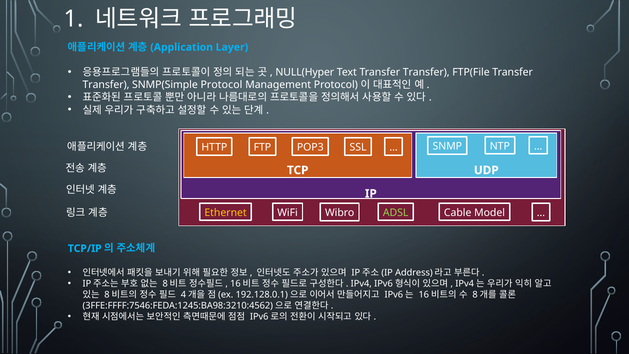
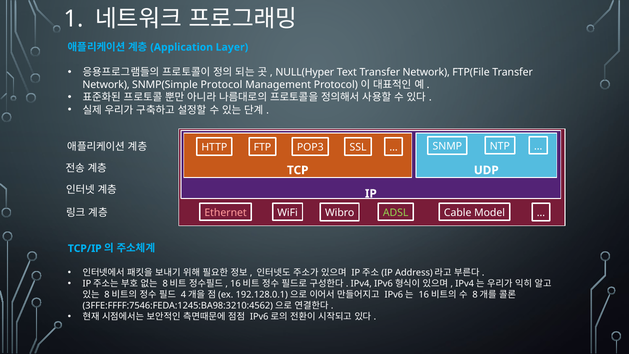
Text Transfer Transfer: Transfer -> Network (426, 72)
Transfer: Transfer -> Network (106, 85)
Ethernet colour: yellow -> pink (226, 212)
